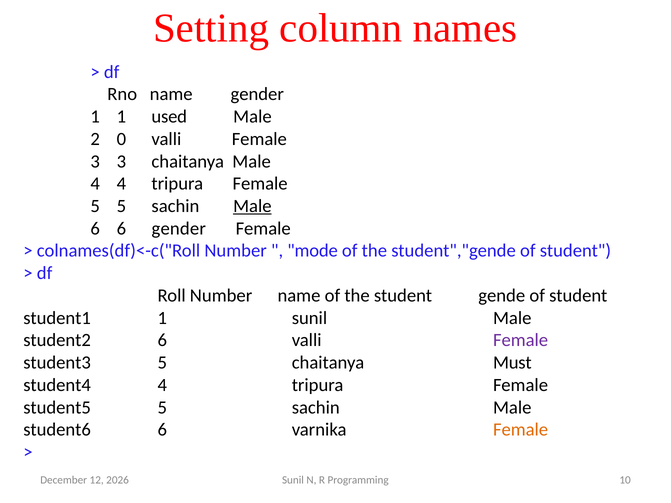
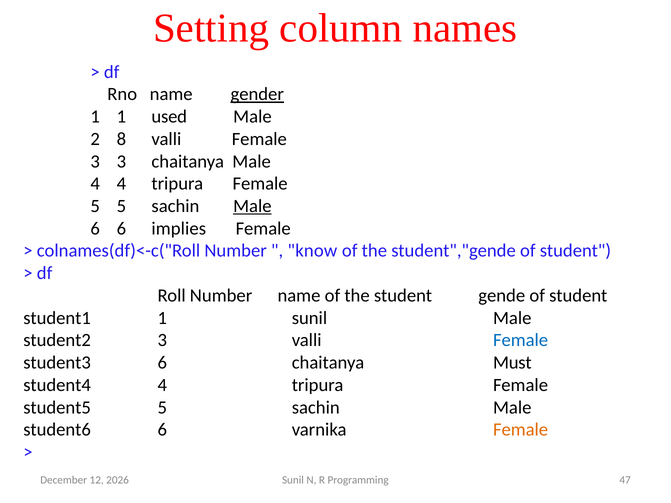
gender underline: none -> present (257, 94)
0: 0 -> 8 (121, 139)
6 gender: gender -> implies (179, 229)
mode: mode -> know (312, 251)
student2 6: 6 -> 3 (162, 340)
Female colour: purple -> blue (521, 340)
student3 5: 5 -> 6 (162, 363)
10: 10 -> 47 (625, 480)
